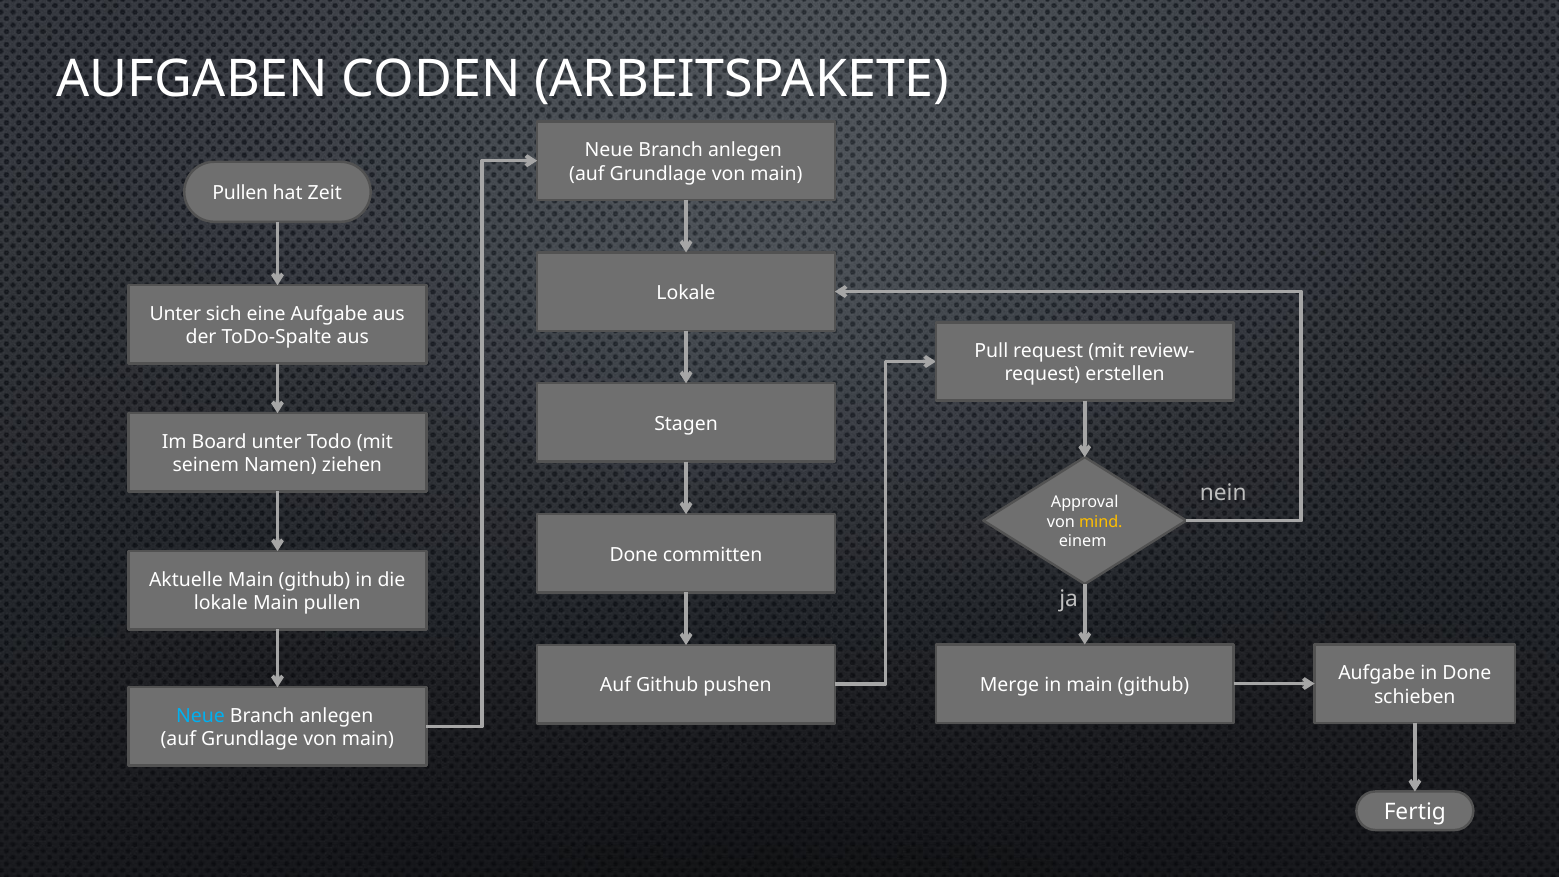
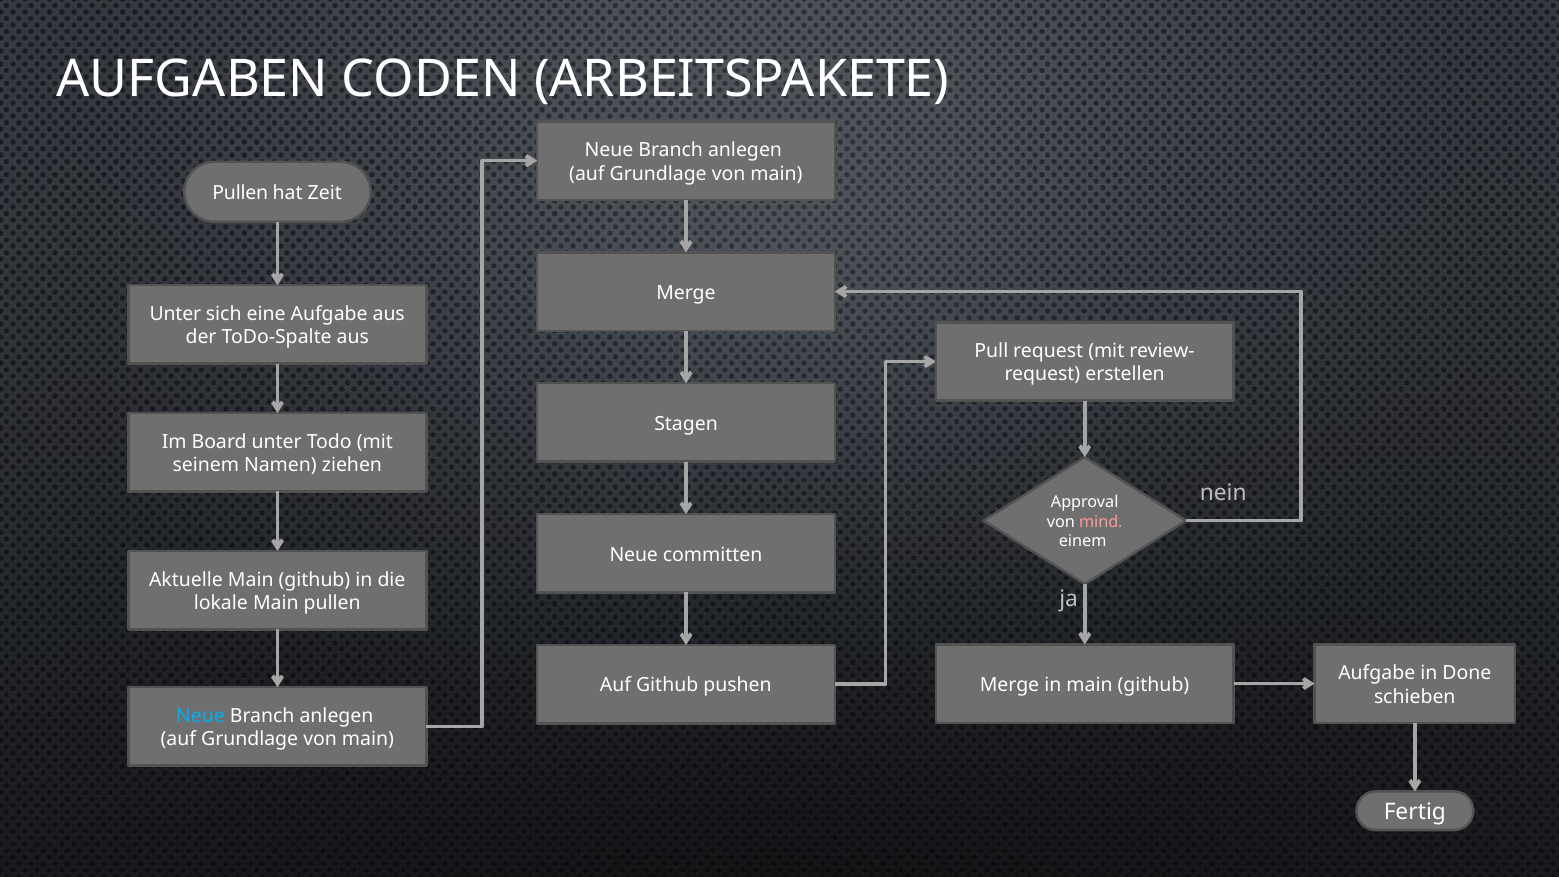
Lokale: Lokale -> Merge (686, 293)
mind colour: yellow -> pink (1101, 522)
Done: Done -> Neue (634, 555)
